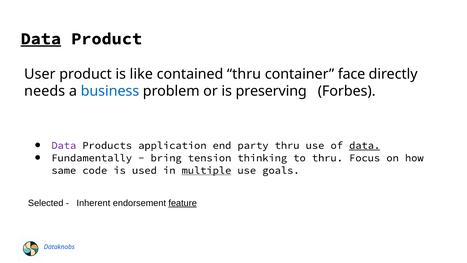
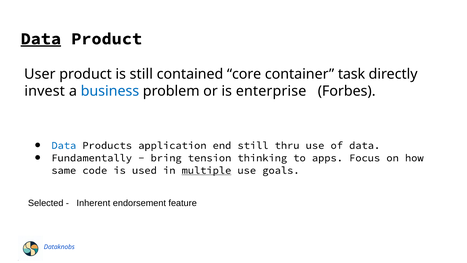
is like: like -> still (141, 74)
contained thru: thru -> core (244, 74)
face: face -> task (352, 74)
needs: needs -> invest (45, 91)
preserving: preserving -> enterprise (271, 91)
Data colour: purple -> blue (64, 145)
end party: party -> still (253, 145)
data underline: present -> none (365, 145)
to thru: thru -> apps (327, 158)
feature underline: present -> none (183, 203)
